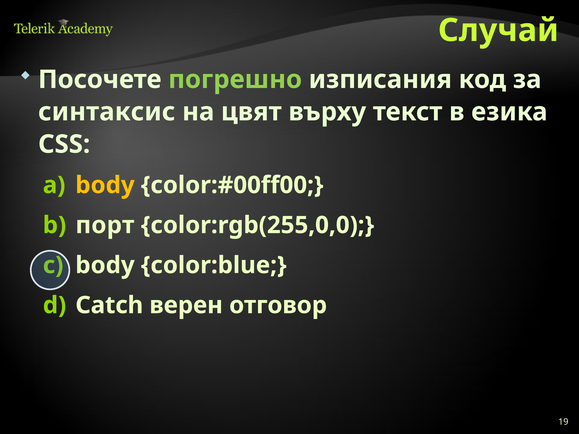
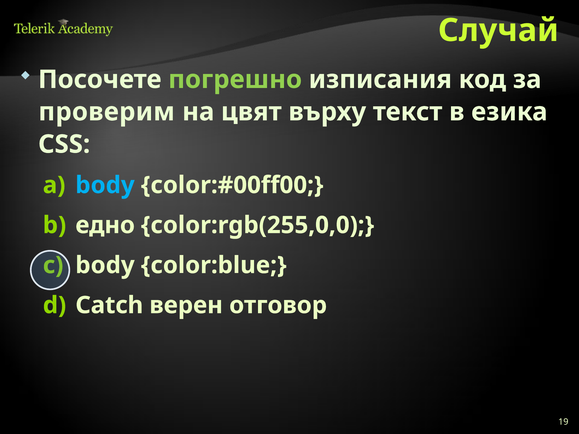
синтаксис: синтаксис -> проверим (107, 112)
body colour: yellow -> light blue (105, 185)
порт: порт -> едно (105, 225)
